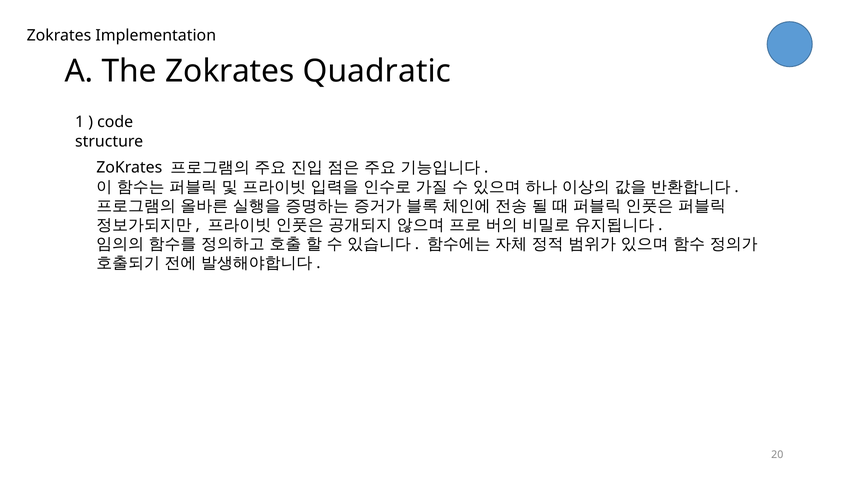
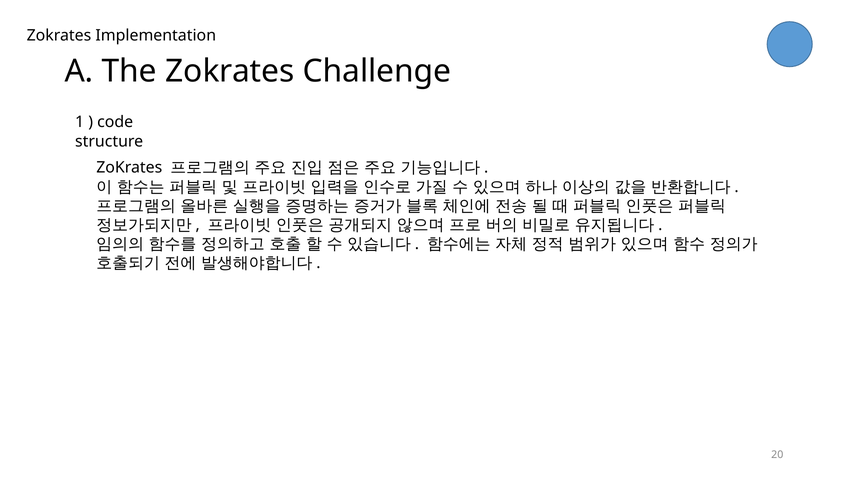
Quadratic: Quadratic -> Challenge (377, 71)
